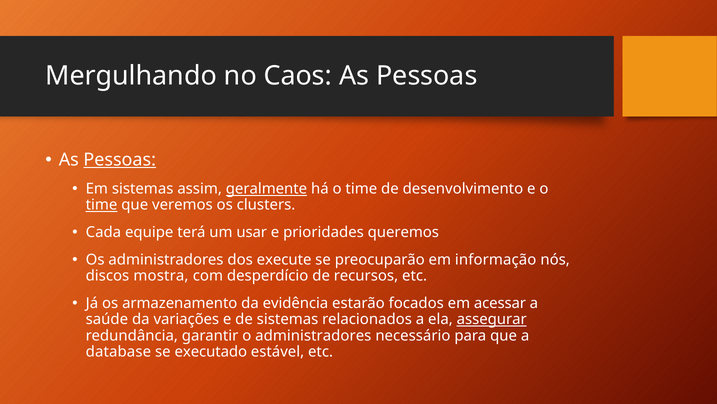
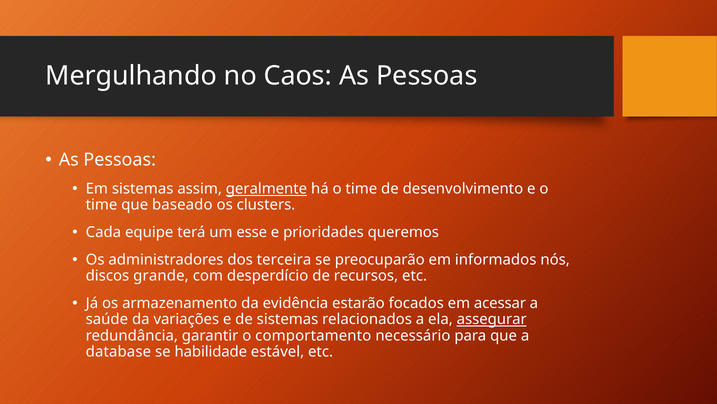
Pessoas underline: present -> none (120, 160)
time underline: present -> none (102, 205)
veremos: veremos -> baseado (182, 205)
usar: usar -> esse (252, 232)
execute: execute -> terceira (284, 259)
informação: informação -> informados (496, 259)
mostra: mostra -> grande (161, 275)
o administradores: administradores -> comportamento (313, 335)
executado: executado -> habilidade (211, 351)
